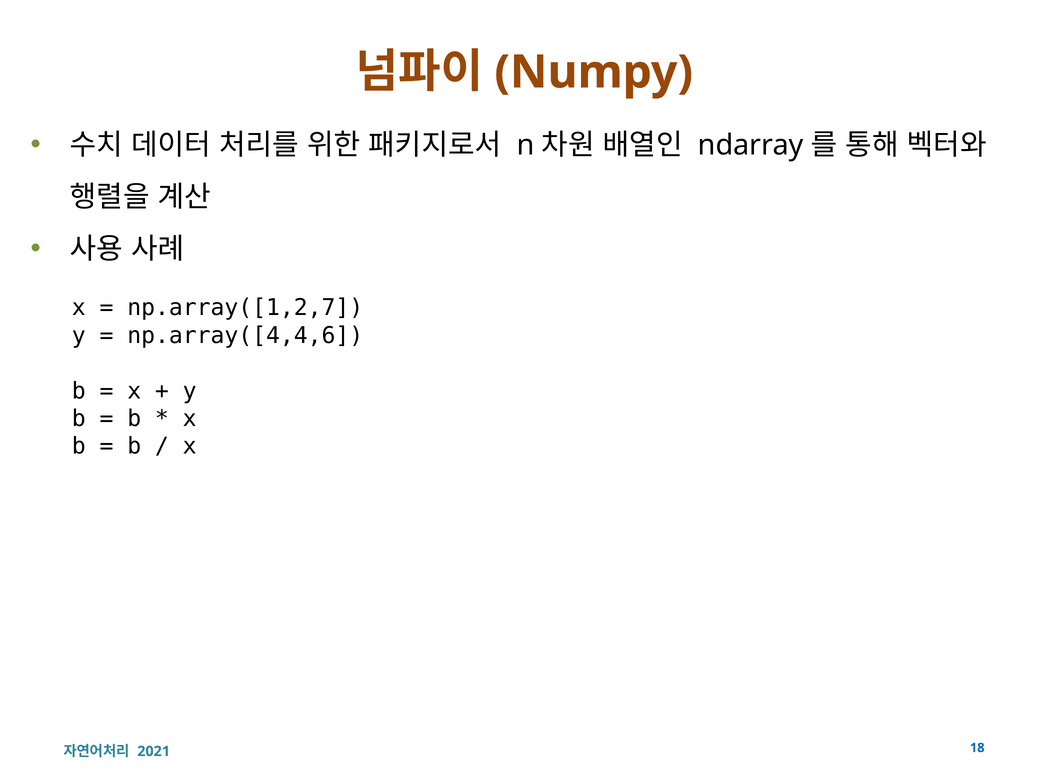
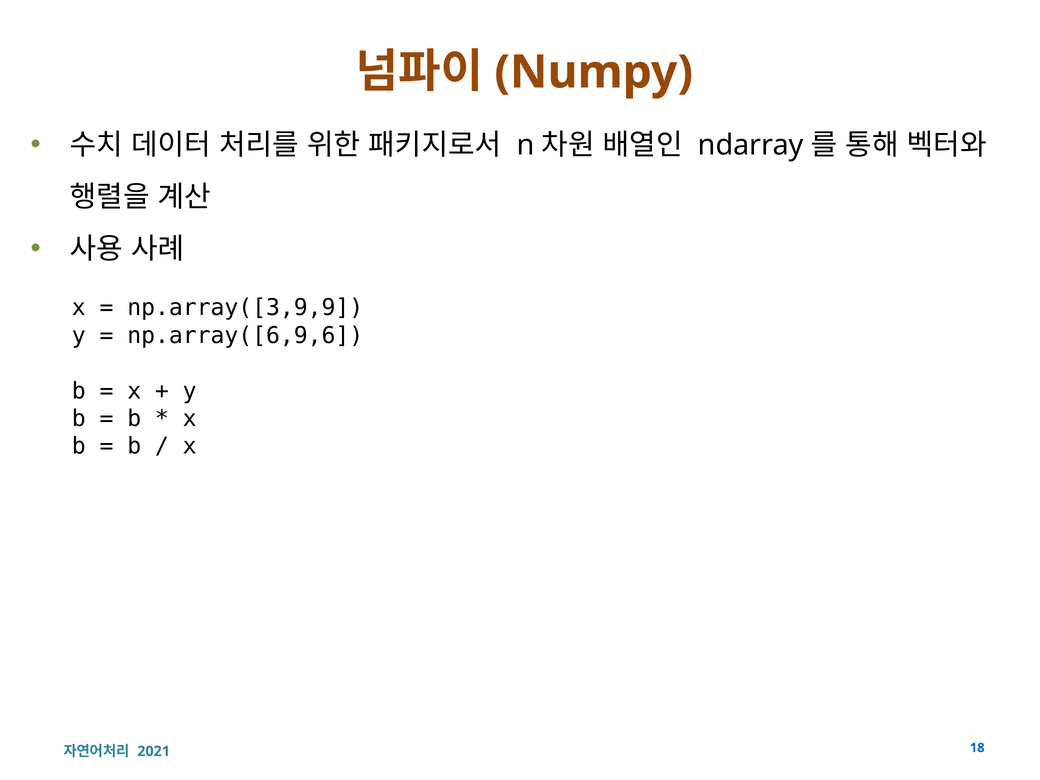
np.array([1,2,7: np.array([1,2,7 -> np.array([3,9,9 (245, 308)
np.array([4,4,6: np.array([4,4,6 -> np.array([6,9,6 (245, 335)
